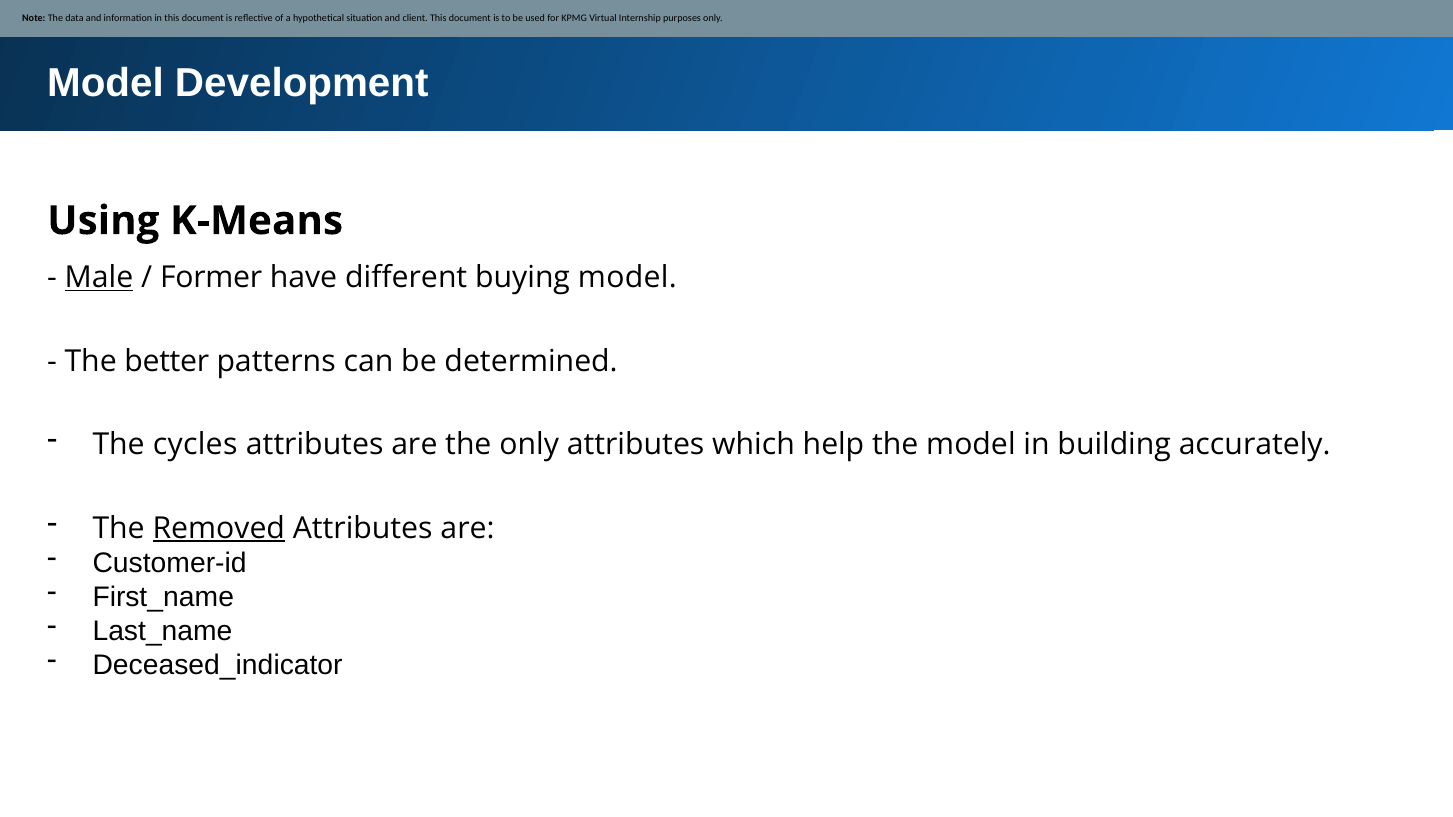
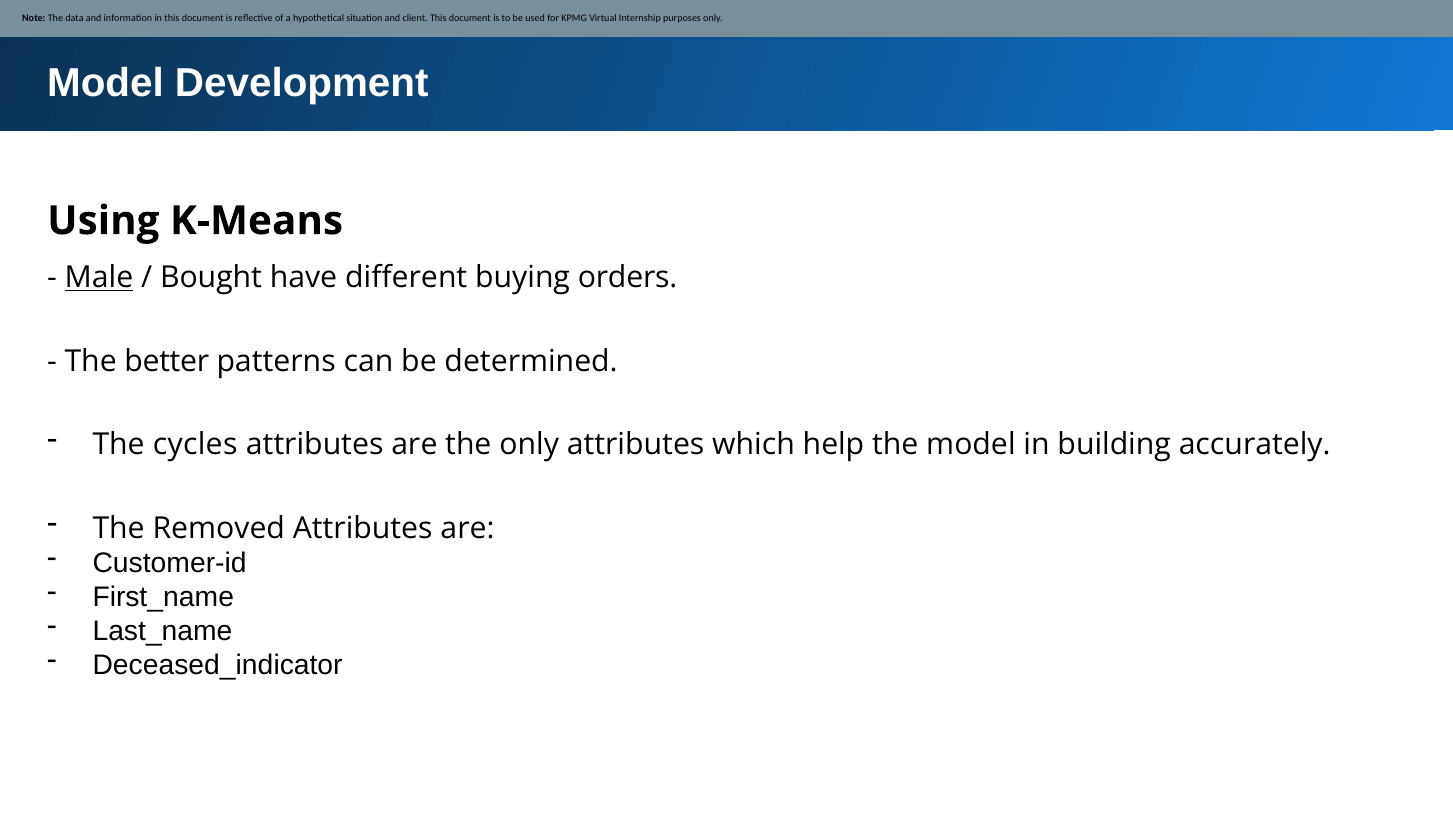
Former: Former -> Bought (211, 278)
buying model: model -> orders (628, 278)
Removed underline: present -> none (219, 528)
